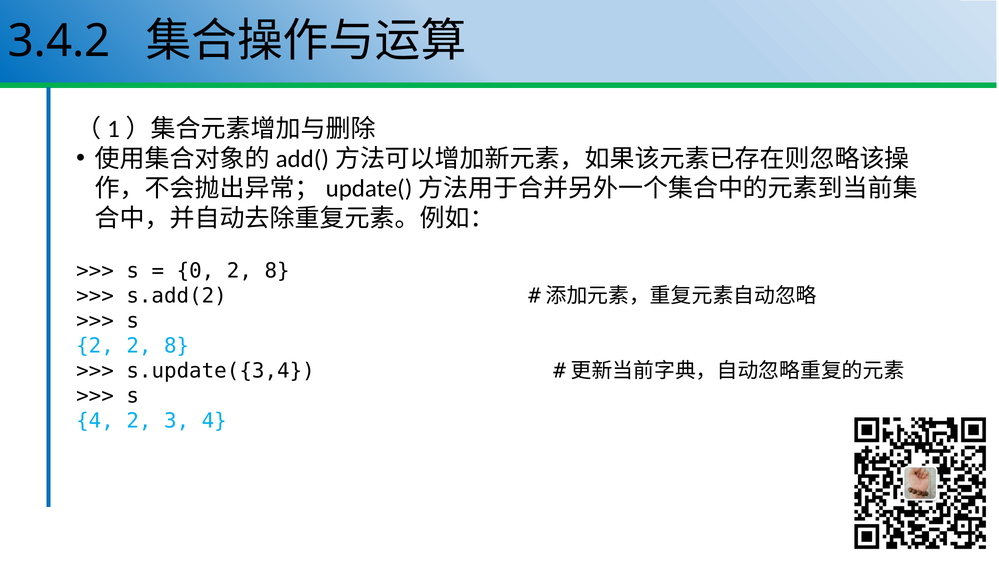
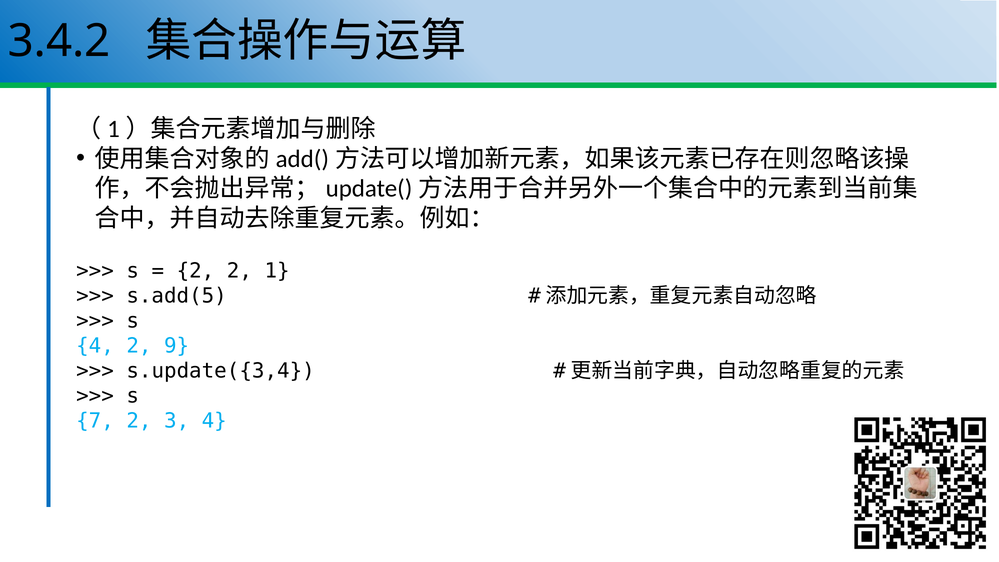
0: 0 -> 2 (195, 271)
8: 8 -> 1 (277, 271)
s.add(2: s.add(2 -> s.add(5 (177, 296)
2: 2 -> 4 (95, 346)
8: 8 -> 9 (177, 346)
4: 4 -> 7 (95, 421)
